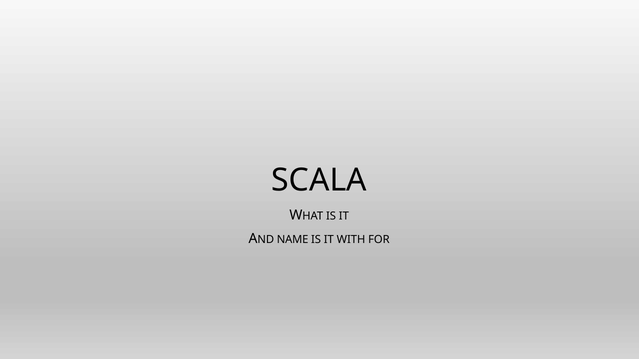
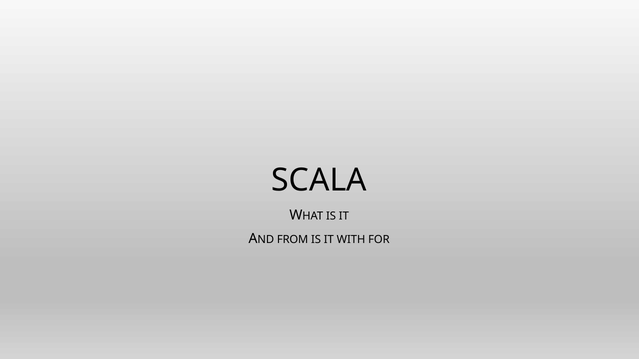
NAME: NAME -> FROM (293, 240)
